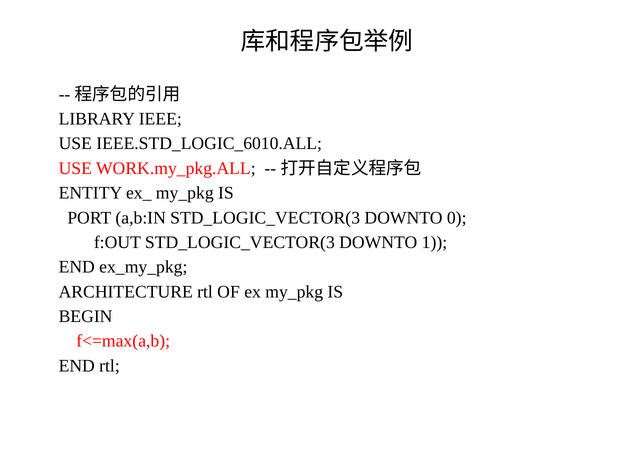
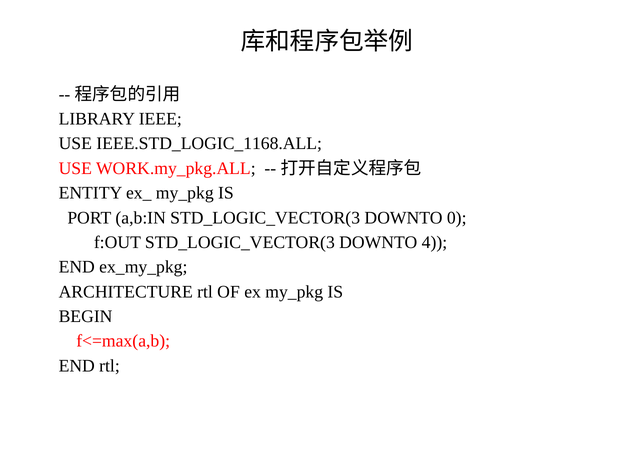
IEEE.STD_LOGIC_6010.ALL: IEEE.STD_LOGIC_6010.ALL -> IEEE.STD_LOGIC_1168.ALL (209, 143)
1: 1 -> 4 (434, 242)
